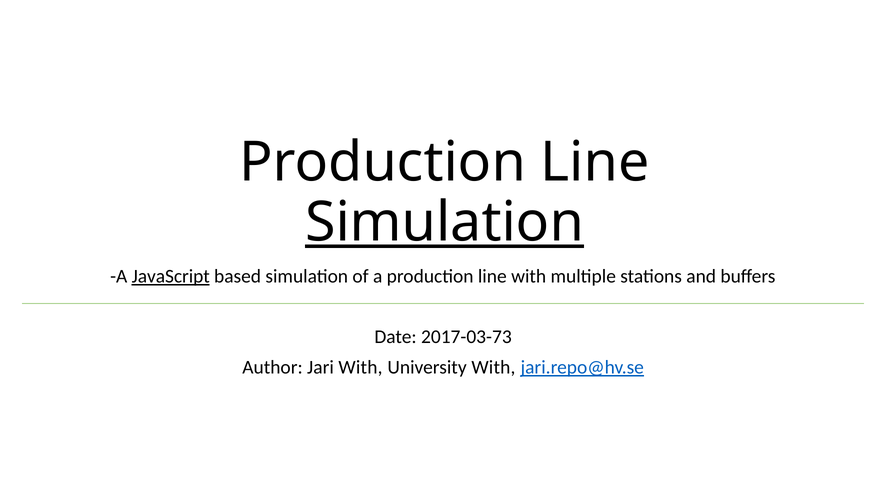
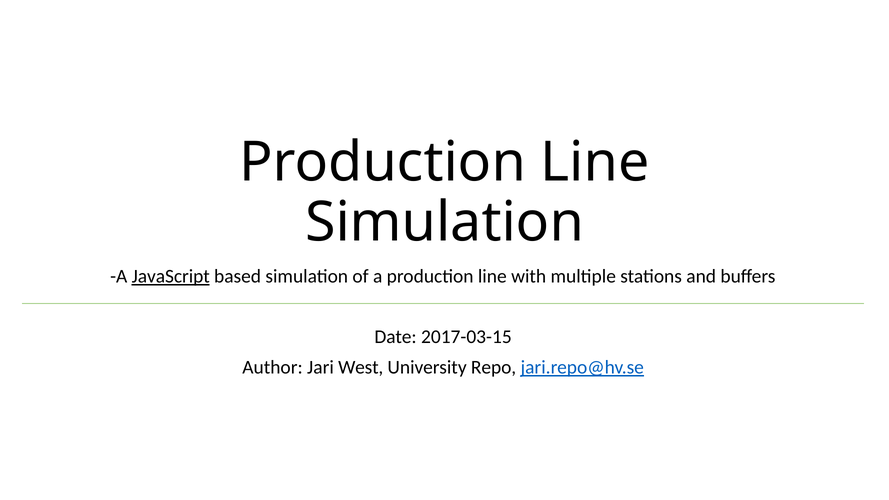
Simulation underline: present -> none (444, 222)
2017-03-73: 2017-03-73 -> 2017-03-15 (466, 337)
Jari With: With -> West (361, 367)
University With: With -> Repo (494, 367)
